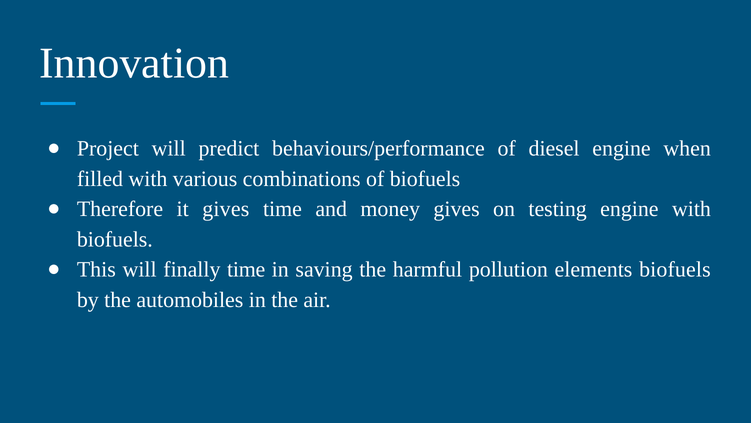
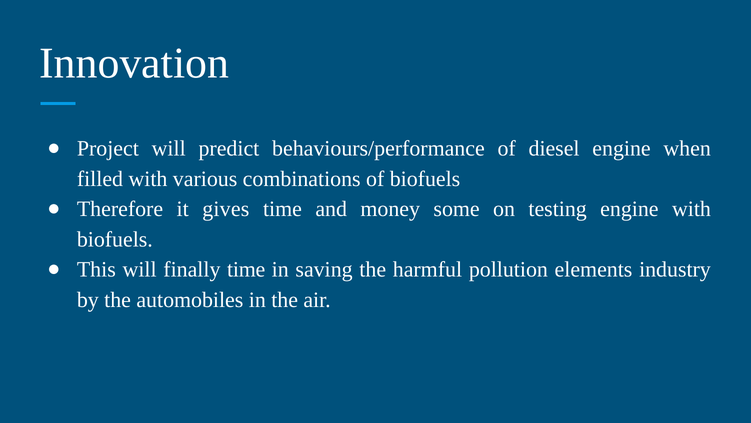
money gives: gives -> some (457, 209)
elements biofuels: biofuels -> industry (675, 269)
